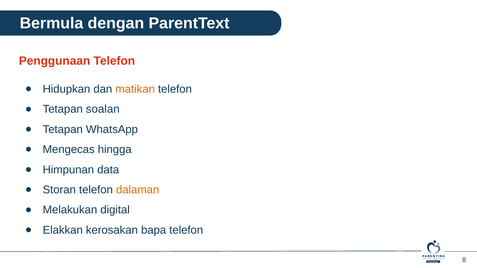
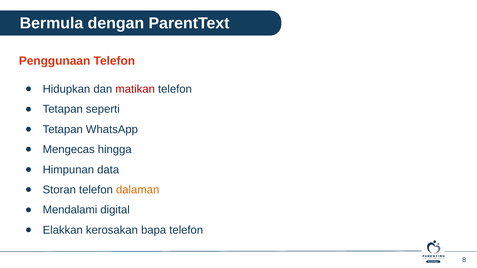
matikan colour: orange -> red (135, 89)
soalan: soalan -> seperti (103, 109)
Melakukan: Melakukan -> Mendalami (70, 210)
